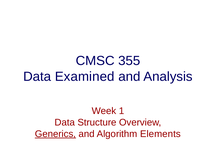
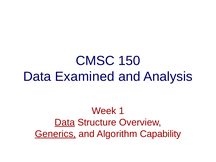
355: 355 -> 150 (129, 61)
Data underline: none -> present (65, 122)
Elements: Elements -> Capability (160, 134)
